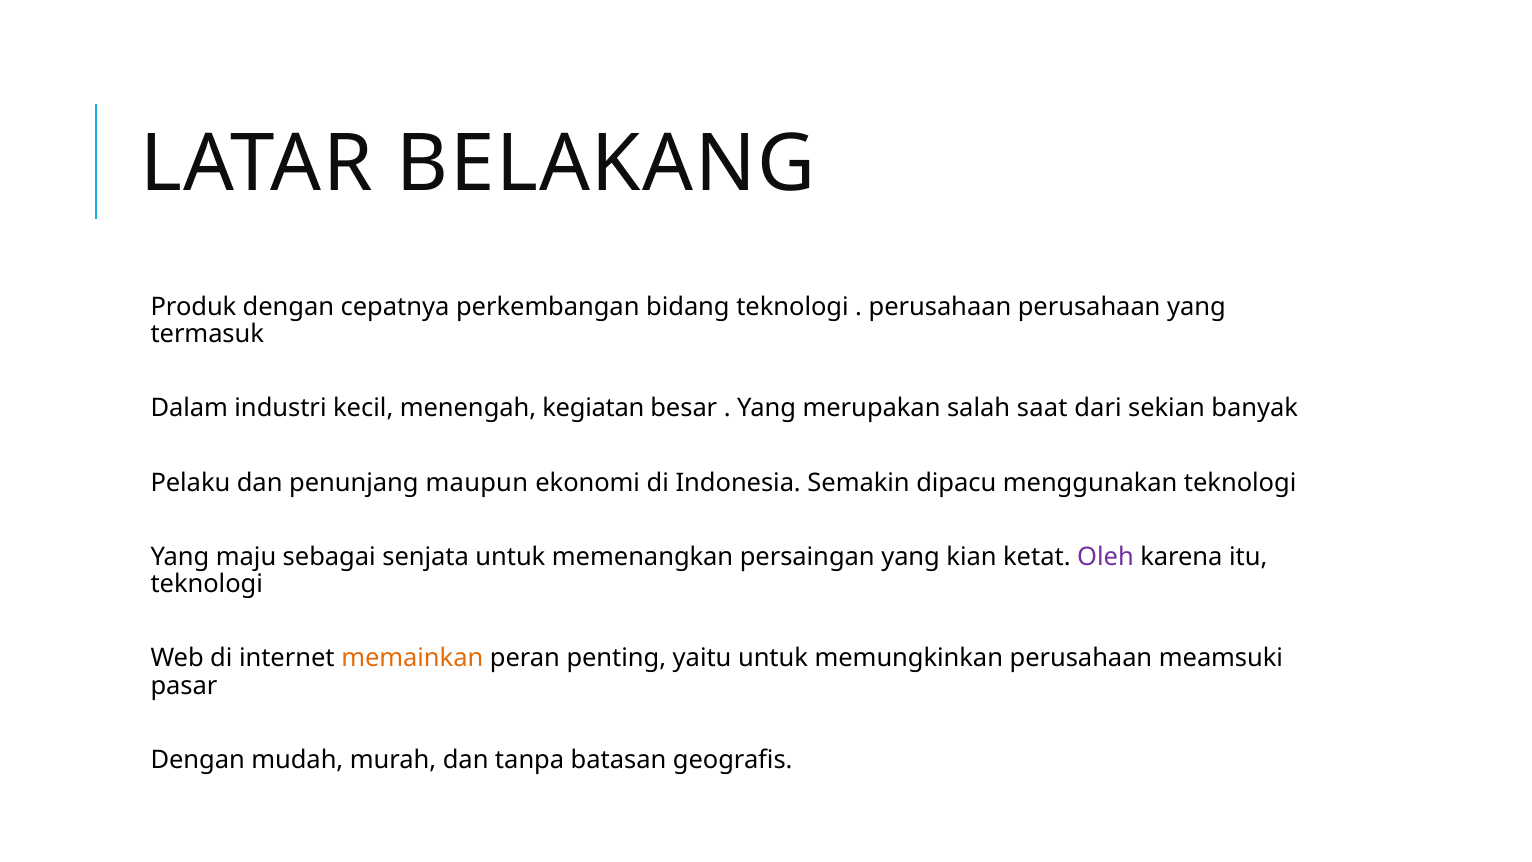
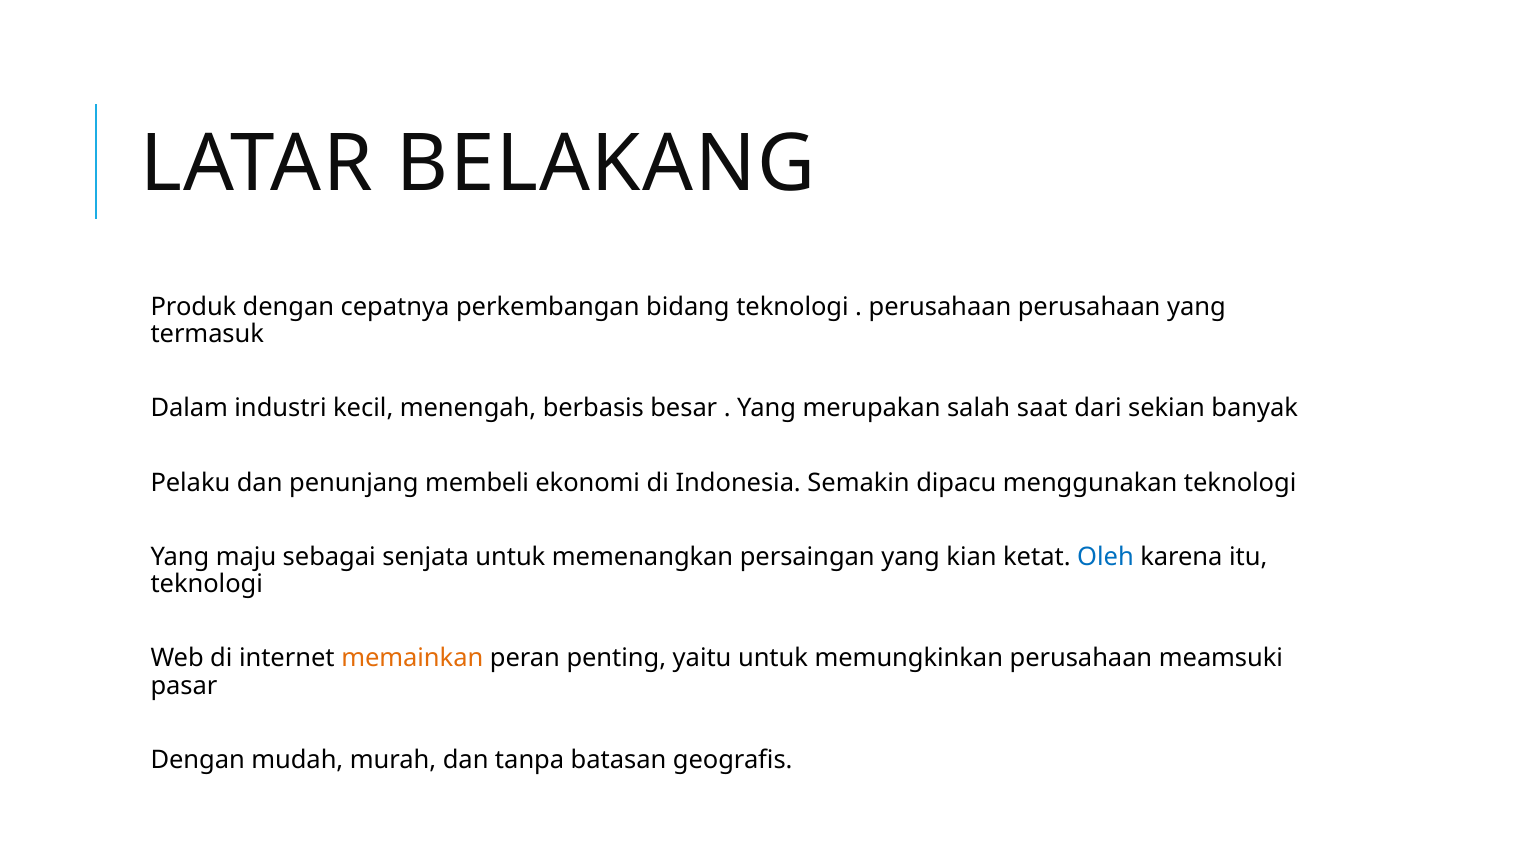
kegiatan: kegiatan -> berbasis (593, 408)
maupun: maupun -> membeli (477, 482)
Oleh colour: purple -> blue (1105, 557)
